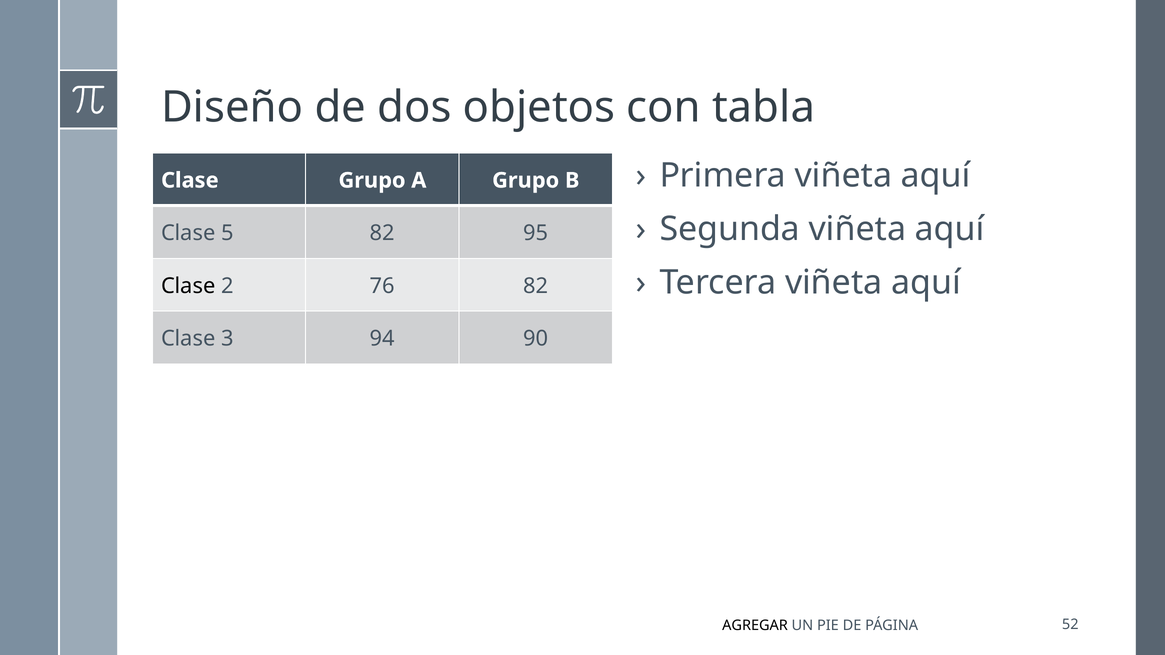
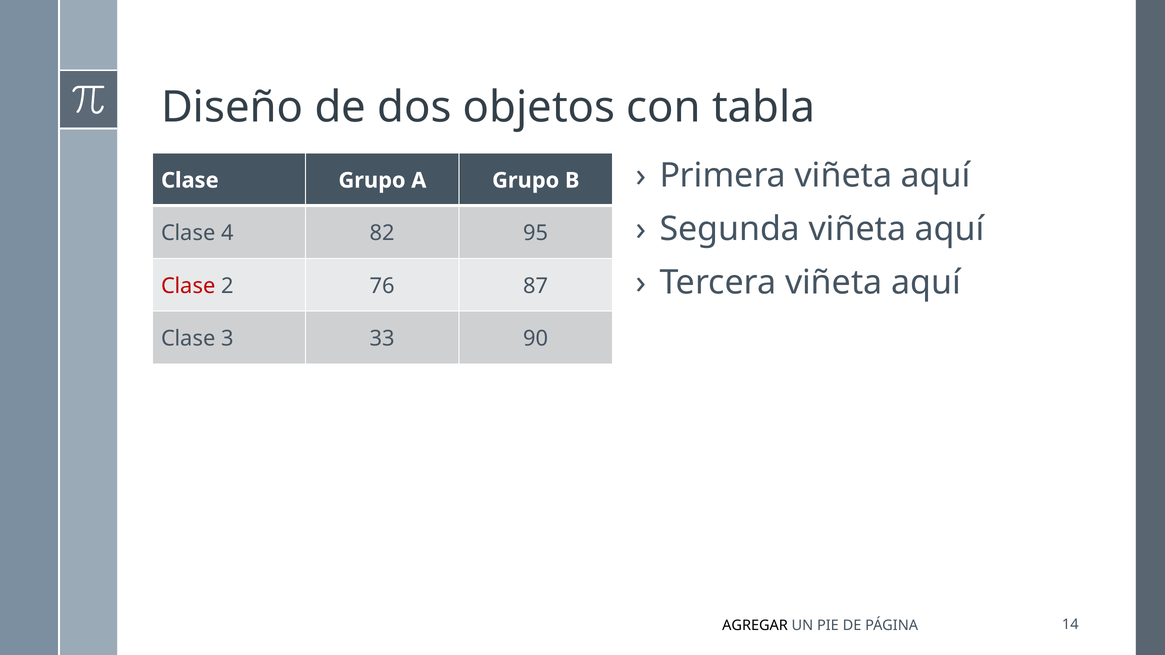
5: 5 -> 4 (227, 233)
Clase colour: black -> red (188, 286)
76 82: 82 -> 87 (536, 286)
94: 94 -> 33 (382, 339)
52: 52 -> 14 (1070, 625)
